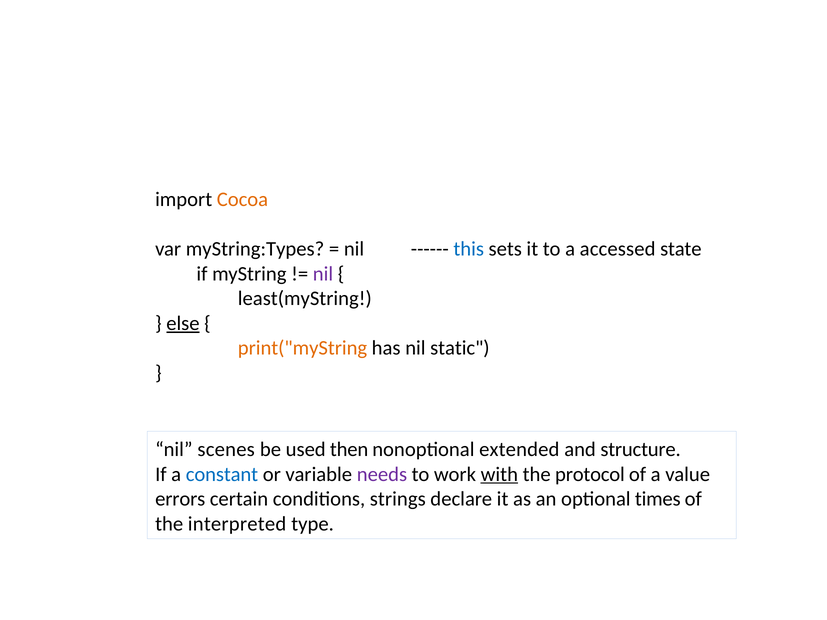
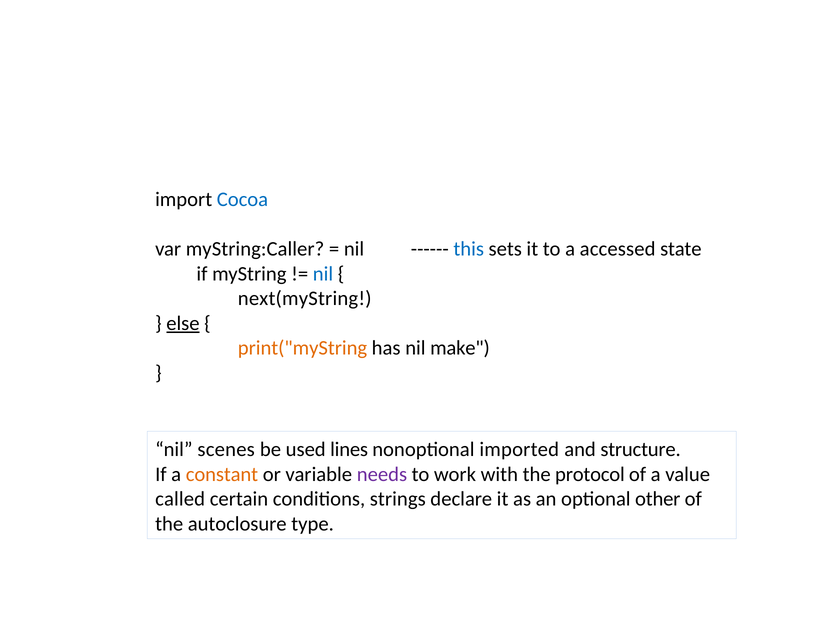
Cocoa colour: orange -> blue (242, 199)
myString:Types: myString:Types -> myString:Caller (255, 249)
nil colour: purple -> blue (323, 274)
least(myString: least(myString -> next(myString (305, 299)
static: static -> make (460, 348)
then: then -> lines (349, 450)
extended: extended -> imported (519, 450)
constant colour: blue -> orange (222, 474)
with underline: present -> none (499, 474)
errors: errors -> called (180, 499)
times: times -> other (658, 499)
interpreted: interpreted -> autoclosure (237, 524)
